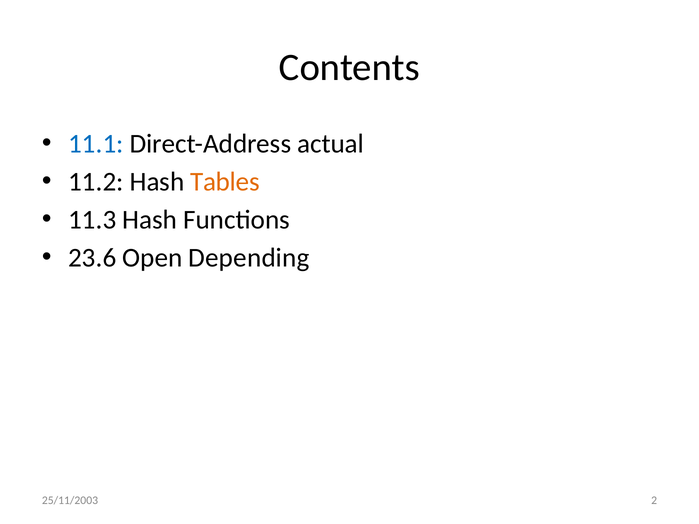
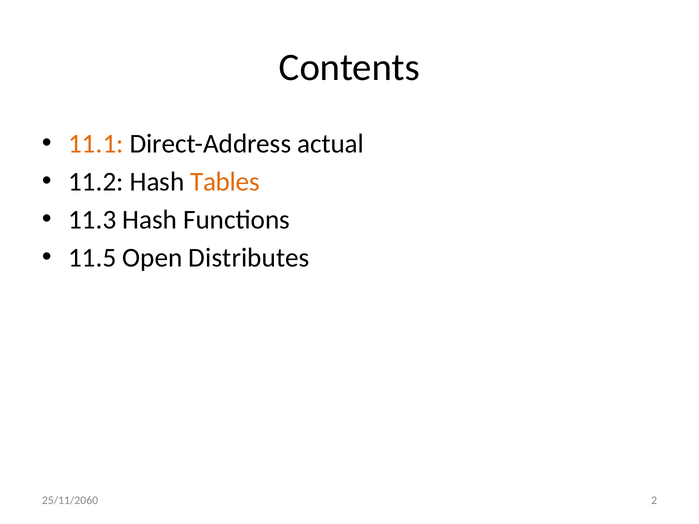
11.1 colour: blue -> orange (96, 144)
23.6: 23.6 -> 11.5 (92, 258)
Depending: Depending -> Distributes (249, 258)
25/11/2003: 25/11/2003 -> 25/11/2060 (70, 501)
